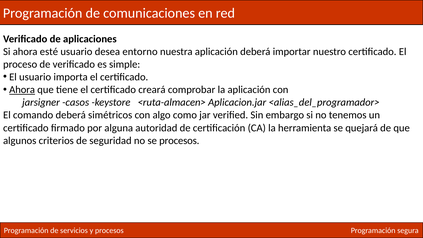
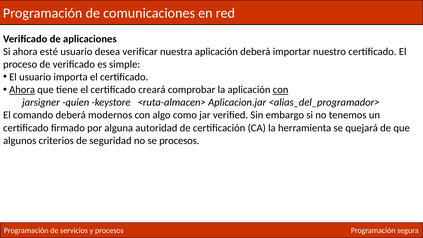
entorno: entorno -> verificar (140, 52)
con underline: none -> present (281, 90)
casos: casos -> quien (76, 102)
simétricos: simétricos -> modernos (110, 115)
